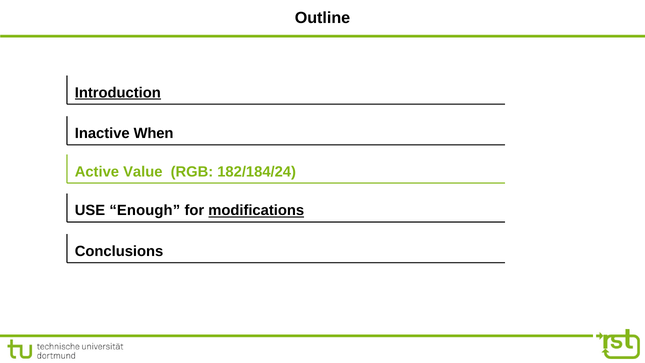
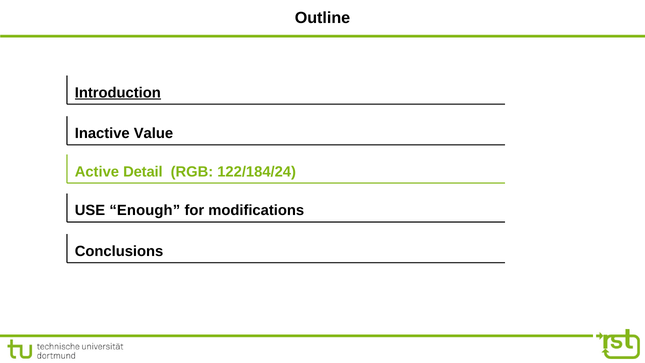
When: When -> Value (153, 133)
Value: Value -> Detail (143, 172)
182/184/24: 182/184/24 -> 122/184/24 (257, 172)
modifications underline: present -> none (256, 210)
